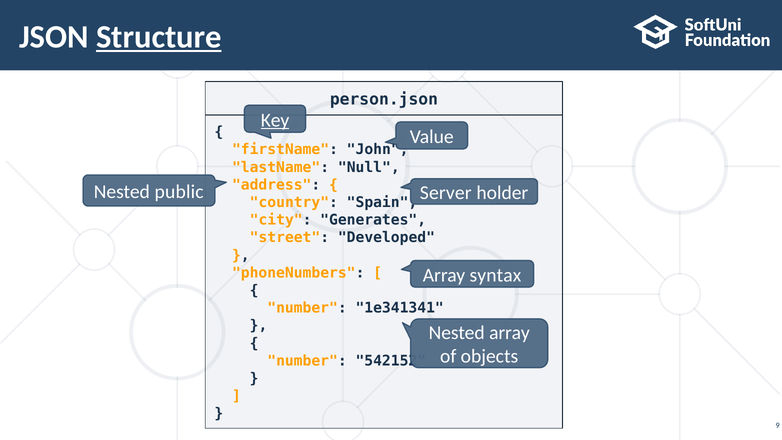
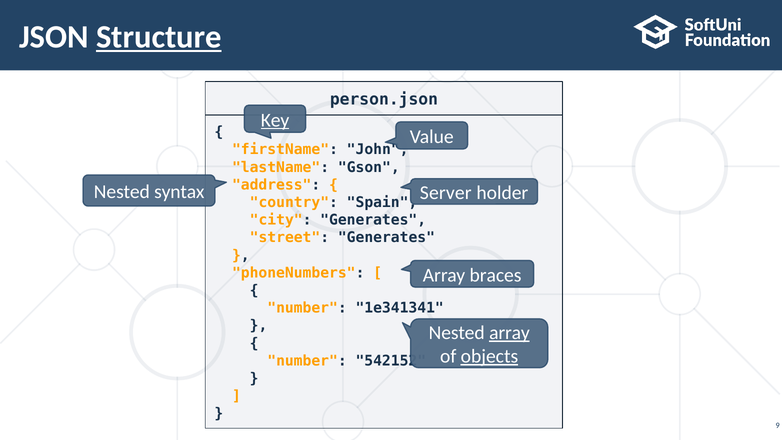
Null: Null -> Gson (369, 167)
public: public -> syntax (179, 192)
street Developed: Developed -> Generates (386, 238)
syntax: syntax -> braces (495, 275)
array underline: none -> present (509, 333)
objects underline: none -> present (489, 356)
